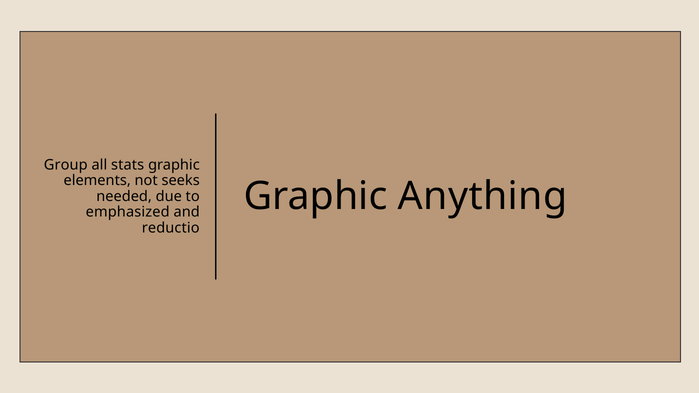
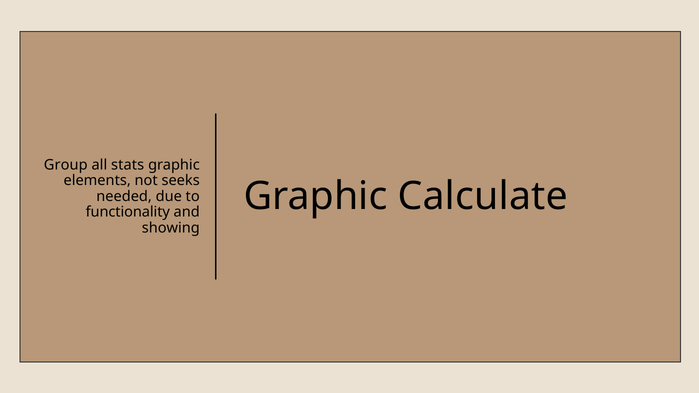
Anything: Anything -> Calculate (483, 196)
emphasized: emphasized -> functionality (128, 212)
reductio: reductio -> showing (171, 228)
